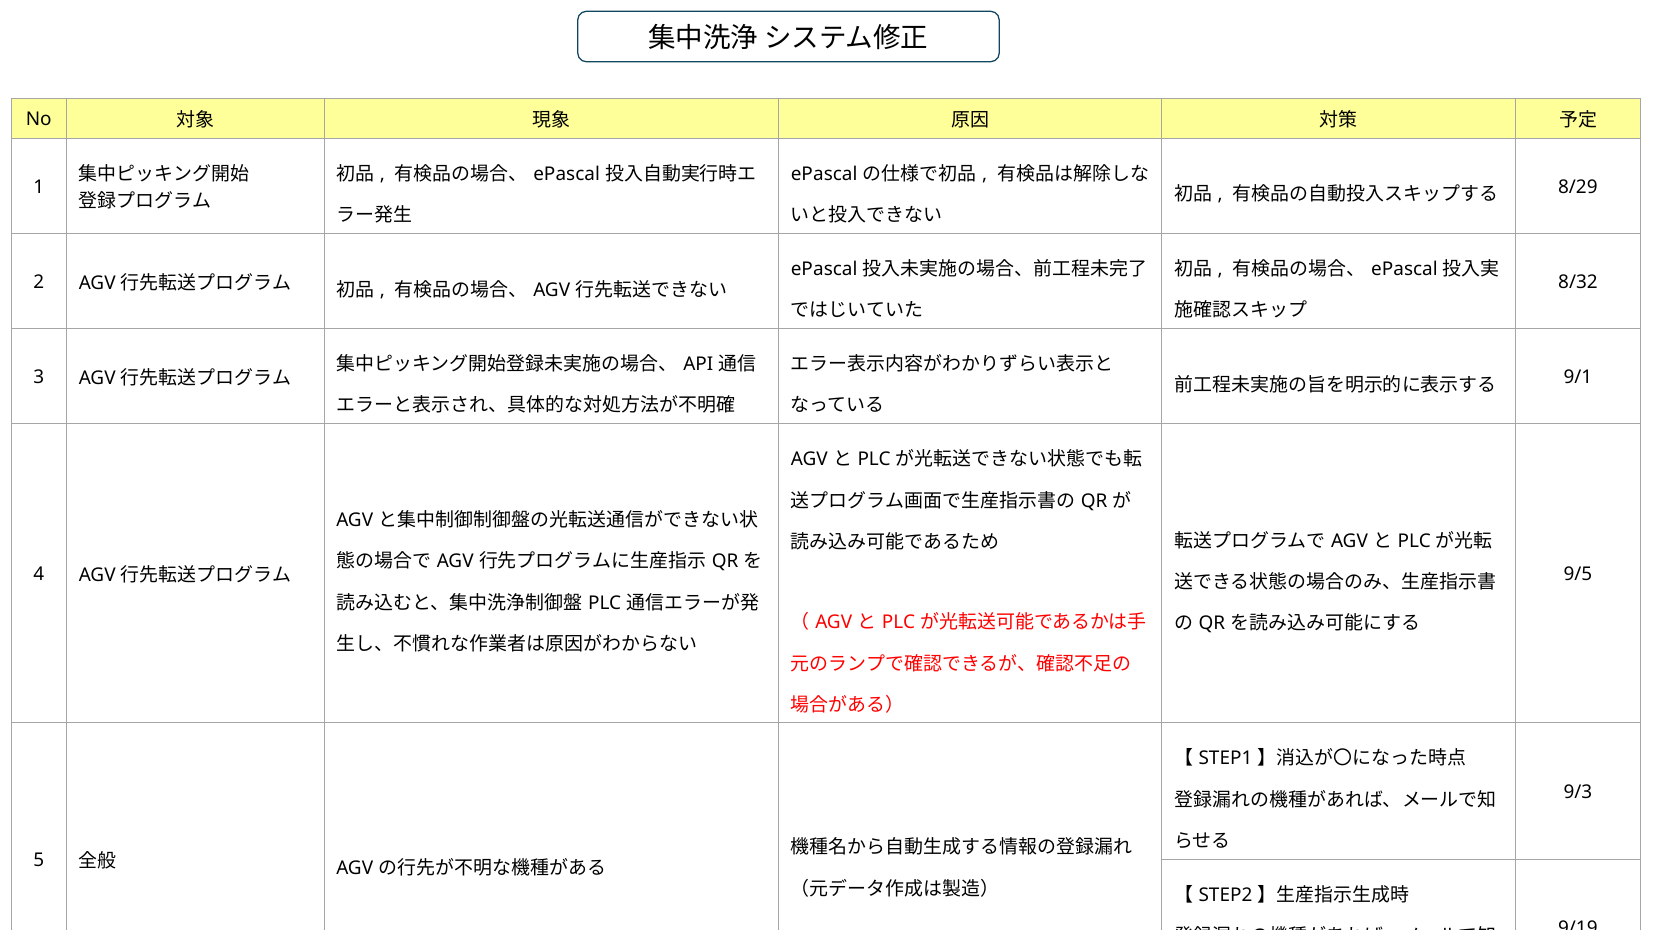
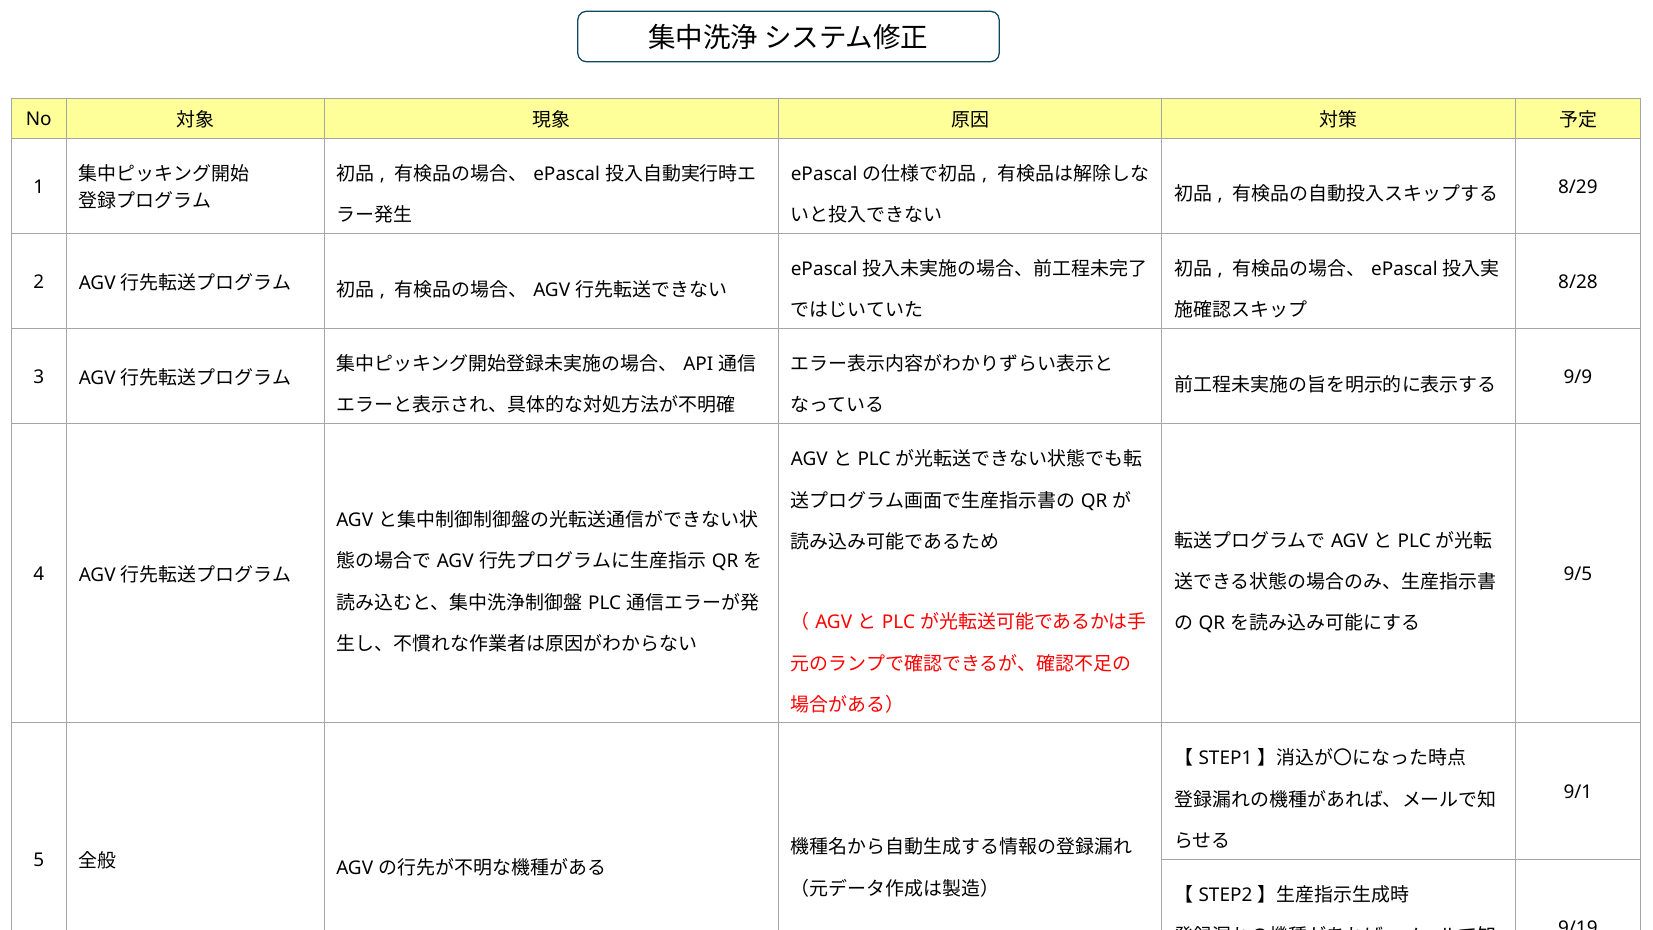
8/32: 8/32 -> 8/28 (1578, 282)
9/1: 9/1 -> 9/9 (1578, 377)
9/3: 9/3 -> 9/1 (1578, 792)
